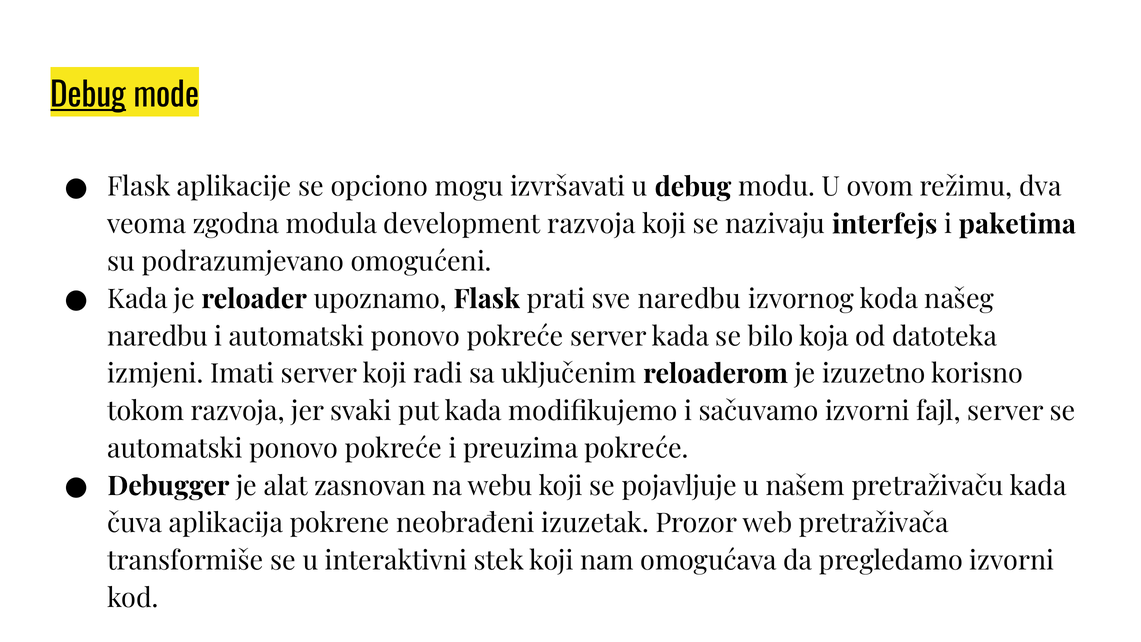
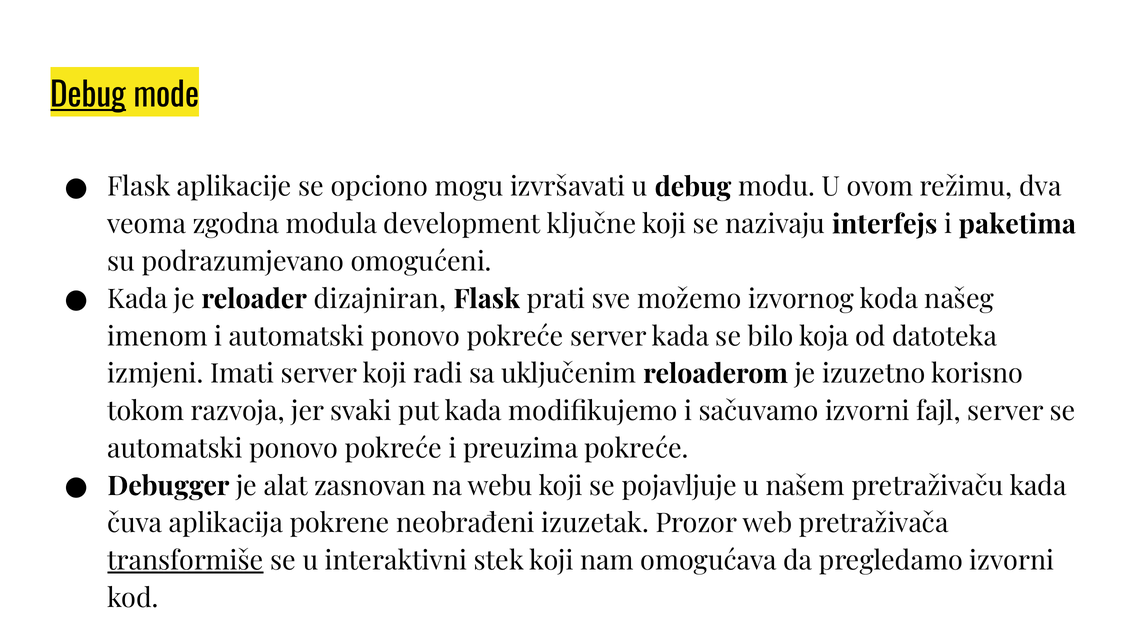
development razvoja: razvoja -> ključne (592, 224)
upoznamo: upoznamo -> dizajniran (380, 299)
sve naredbu: naredbu -> možemo (690, 299)
naredbu: naredbu -> imenom (158, 337)
transformiše underline: none -> present (185, 561)
